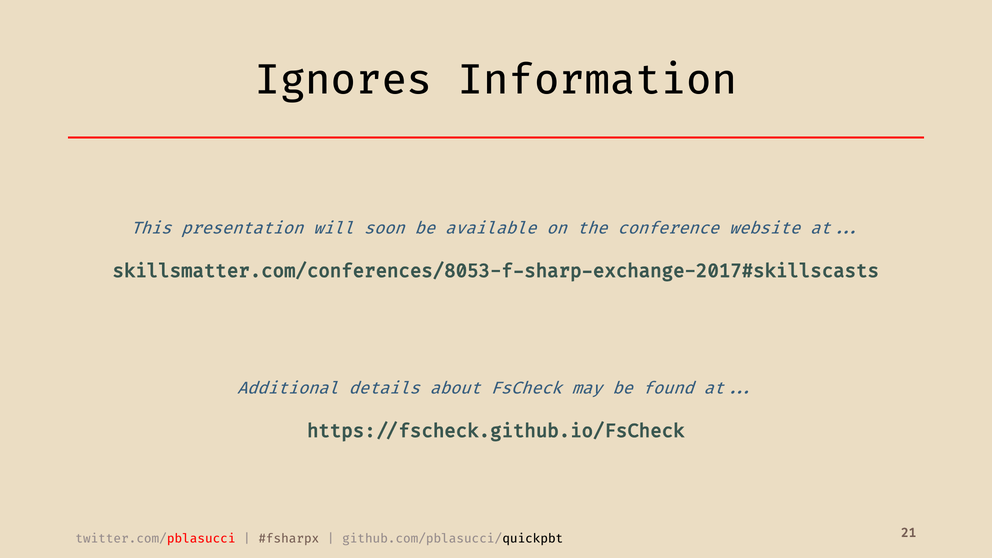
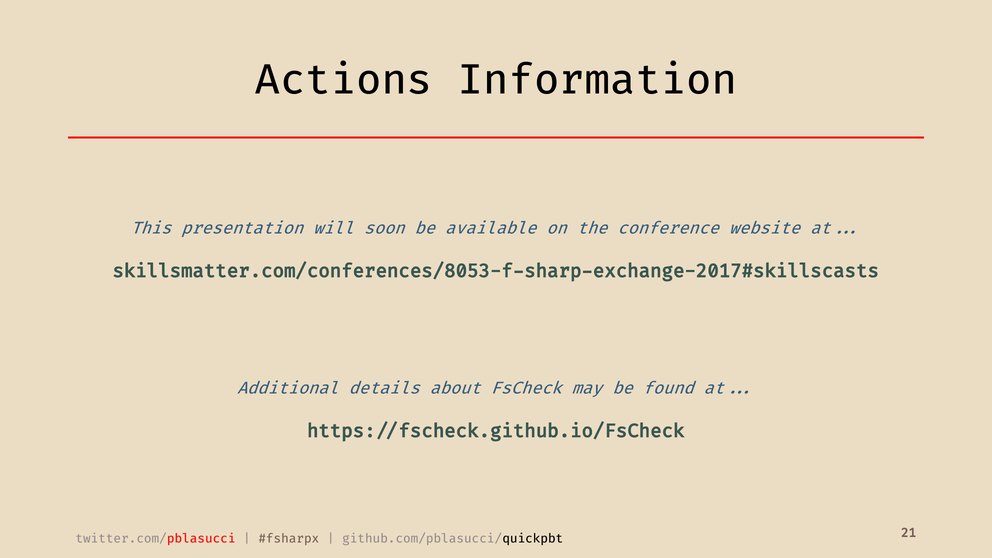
Ignores: Ignores -> Actions (344, 80)
